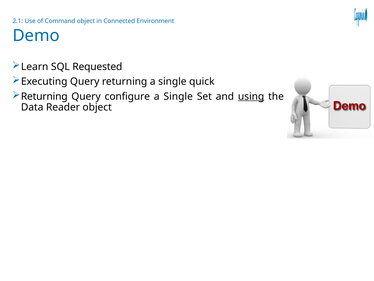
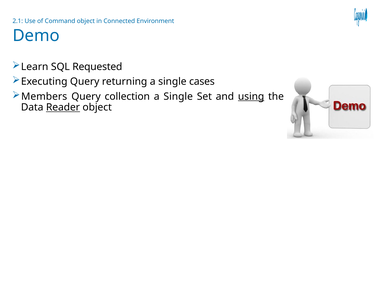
quick: quick -> cases (202, 81)
Returning: Returning -> Members (44, 96)
configure: configure -> collection (127, 96)
Reader underline: none -> present (63, 107)
